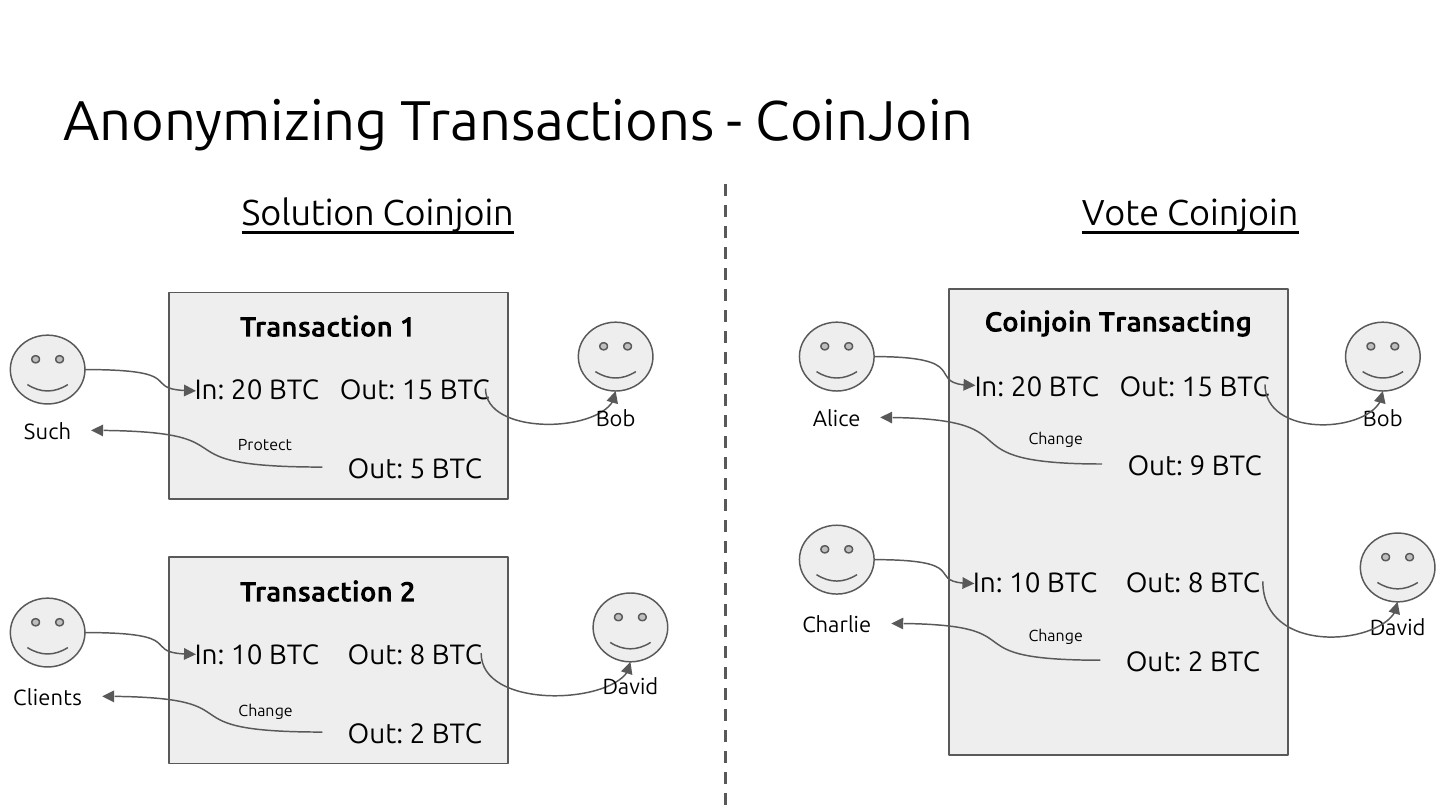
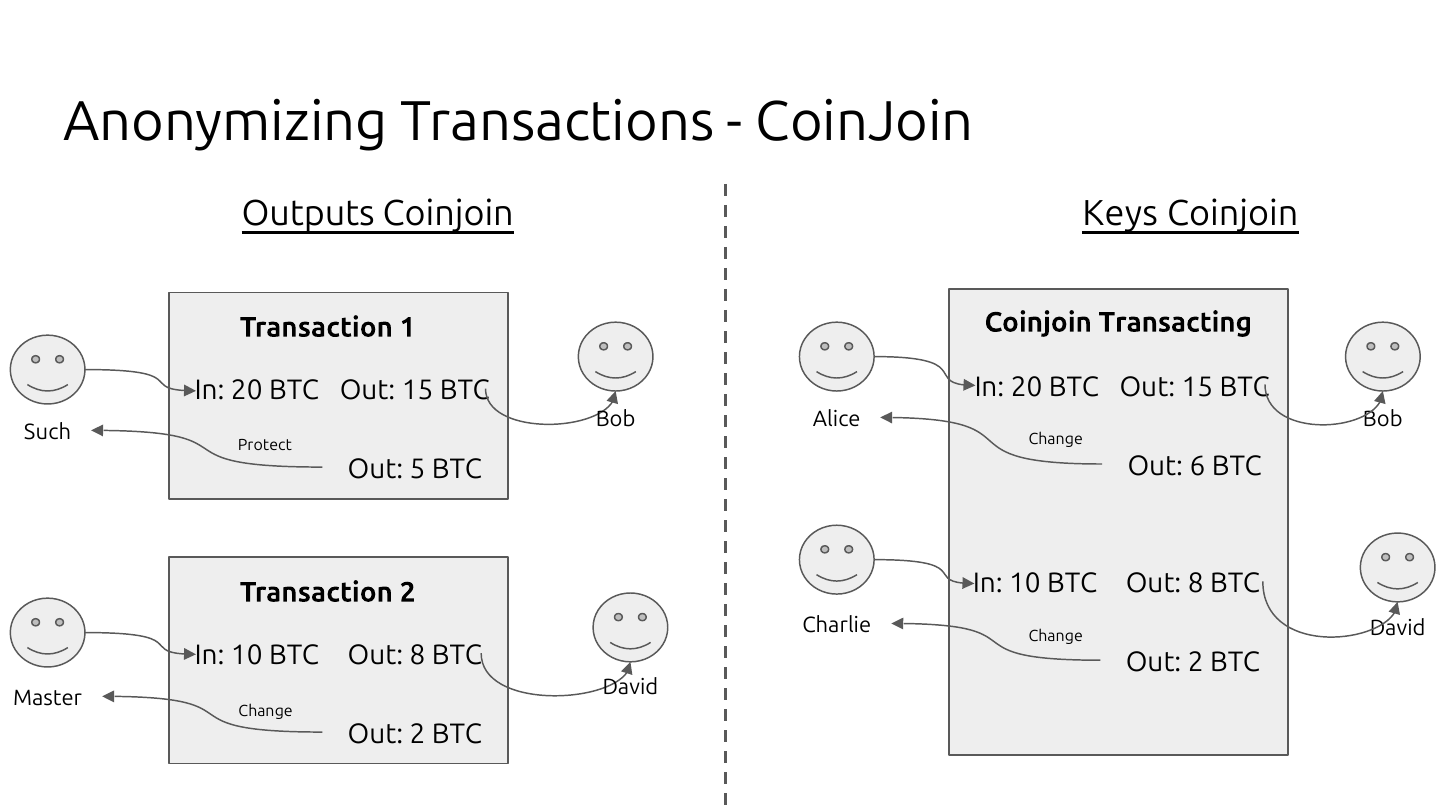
Solution: Solution -> Outputs (308, 214)
Vote: Vote -> Keys (1120, 214)
9: 9 -> 6 (1197, 466)
Clients: Clients -> Master (48, 698)
